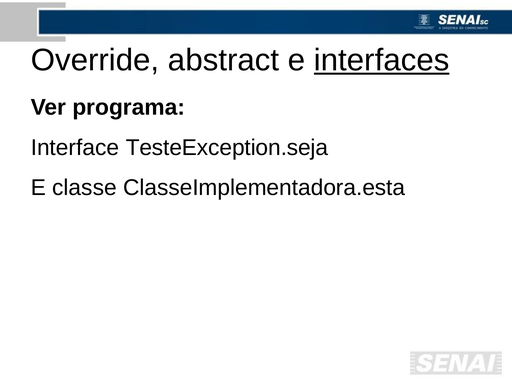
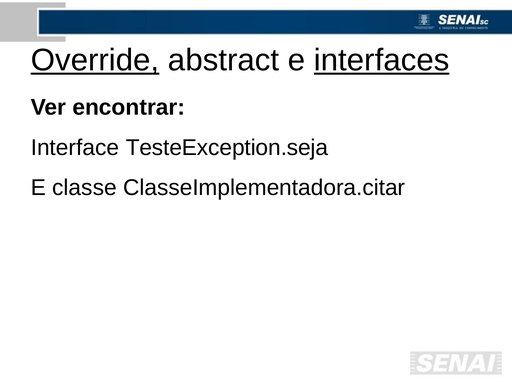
Override underline: none -> present (95, 60)
programa: programa -> encontrar (129, 107)
ClasseImplementadora.esta: ClasseImplementadora.esta -> ClasseImplementadora.citar (264, 188)
